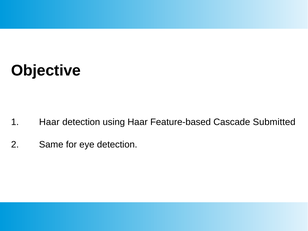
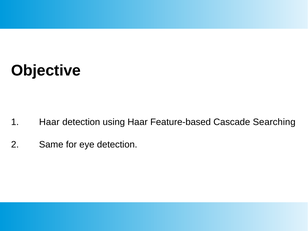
Submitted: Submitted -> Searching (274, 122)
